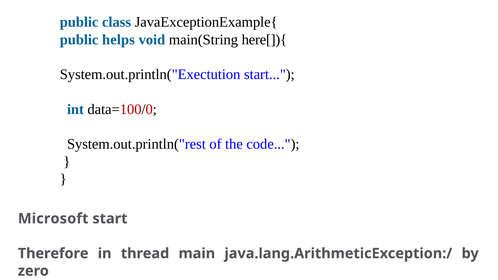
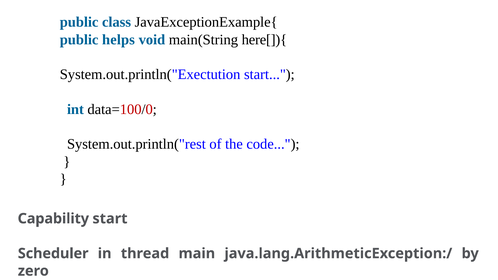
Microsoft: Microsoft -> Capability (53, 219)
Therefore: Therefore -> Scheduler (53, 254)
